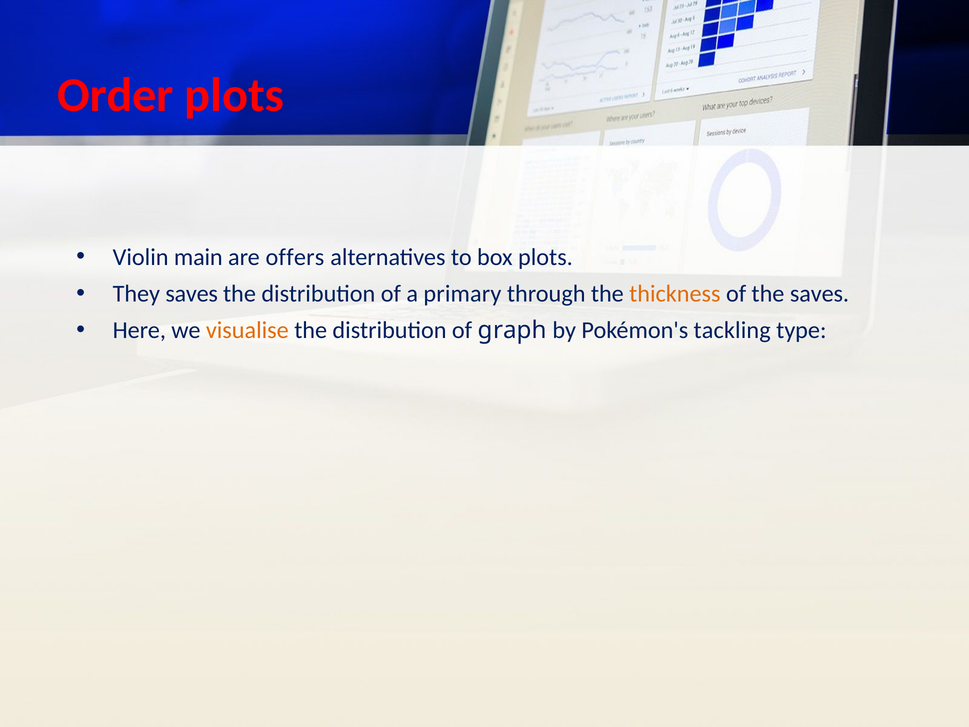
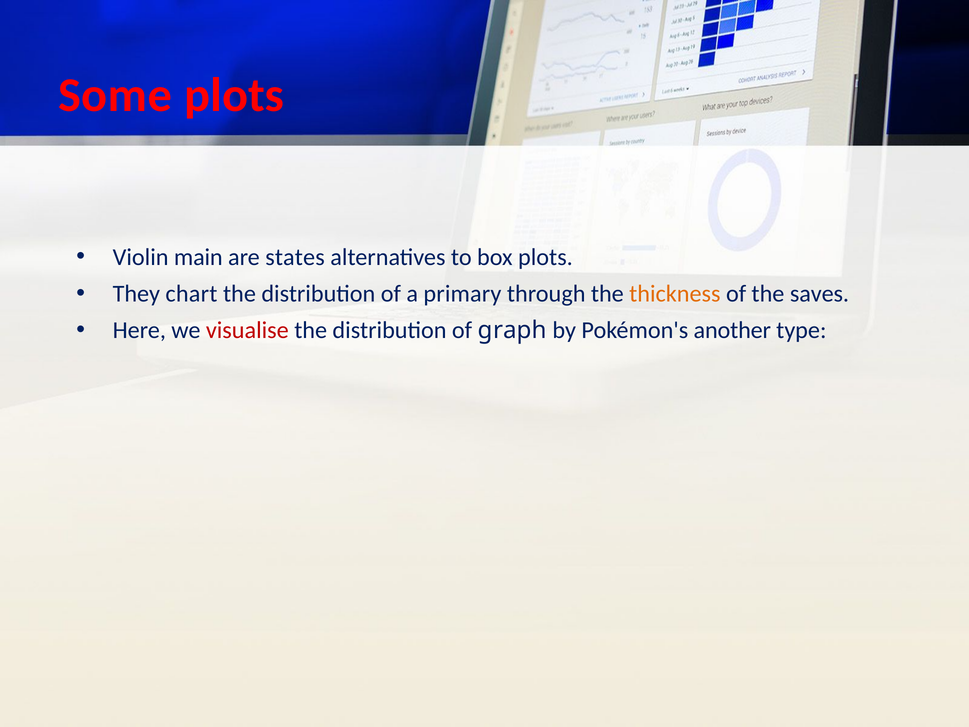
Order: Order -> Some (115, 95)
offers: offers -> states (295, 257)
They saves: saves -> chart (191, 294)
visualise colour: orange -> red (247, 330)
tackling: tackling -> another (732, 330)
